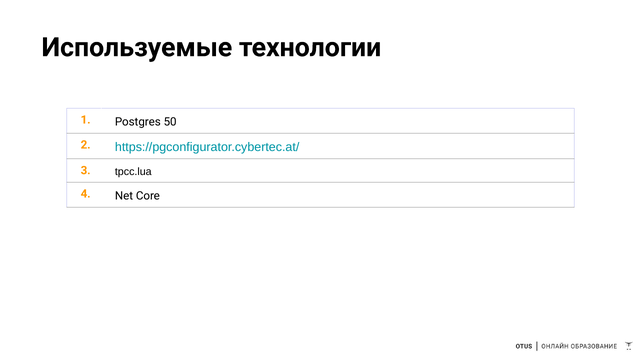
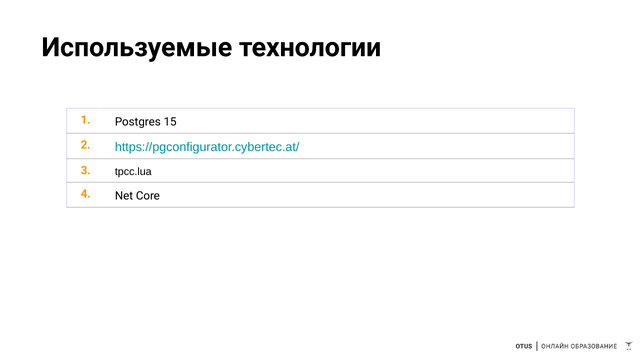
50: 50 -> 15 (170, 122)
